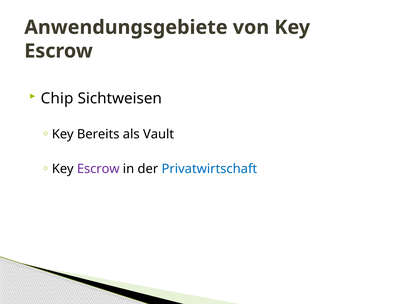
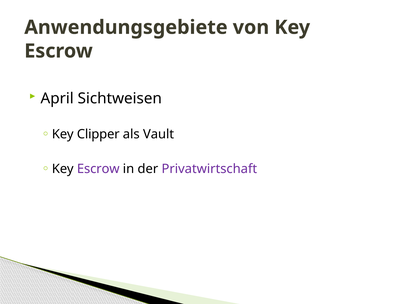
Chip: Chip -> April (57, 99)
Bereits: Bereits -> Clipper (98, 134)
Privatwirtschaft colour: blue -> purple (209, 169)
